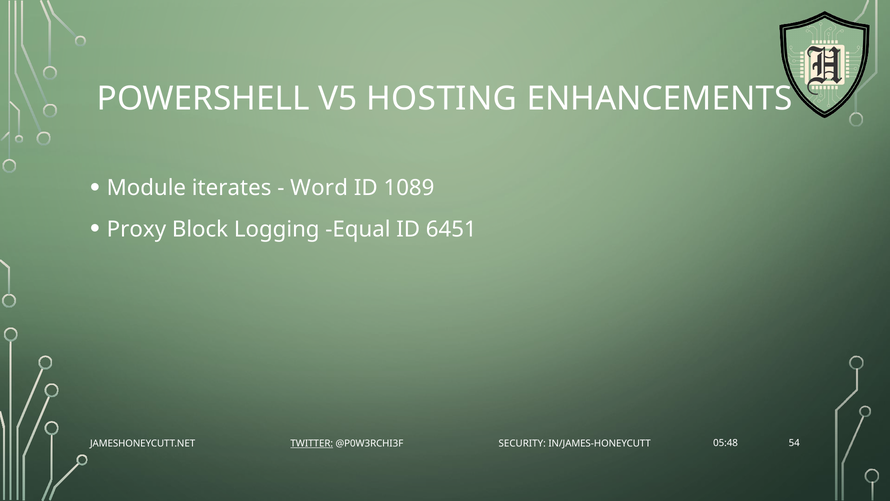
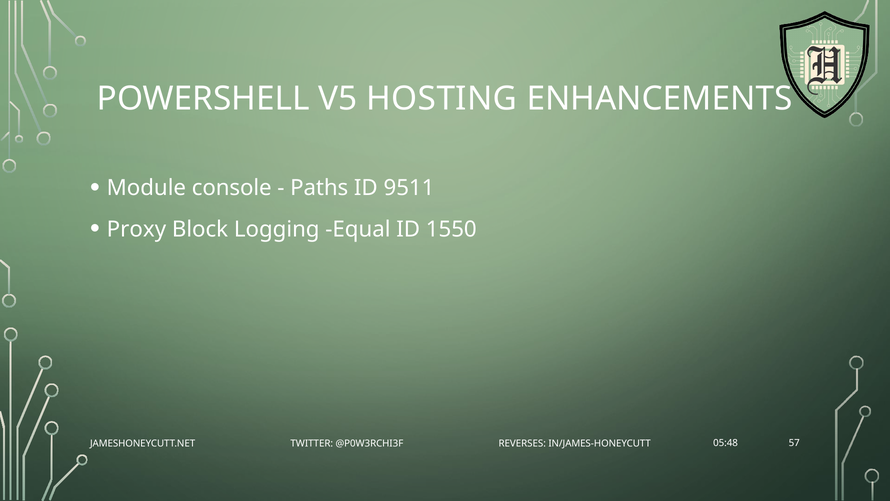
iterates: iterates -> console (232, 188)
Word: Word -> Paths (319, 188)
1089: 1089 -> 9511 (409, 188)
6451: 6451 -> 1550 (451, 229)
54: 54 -> 57 (794, 443)
TWITTER underline: present -> none (312, 443)
SECURITY: SECURITY -> REVERSES (522, 443)
